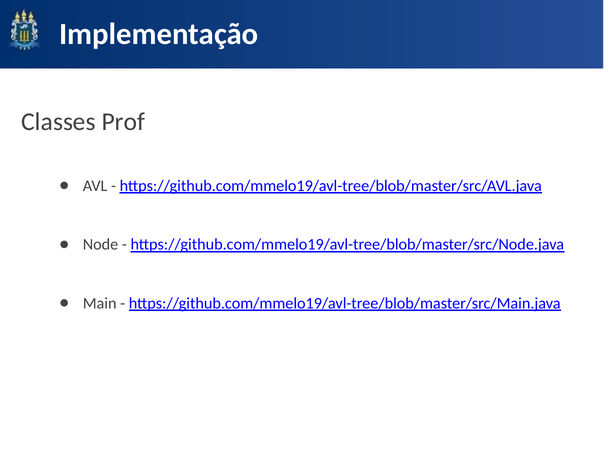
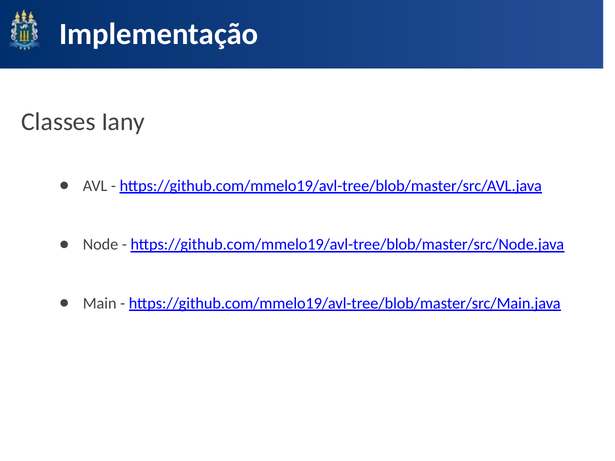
Prof: Prof -> Iany (123, 122)
